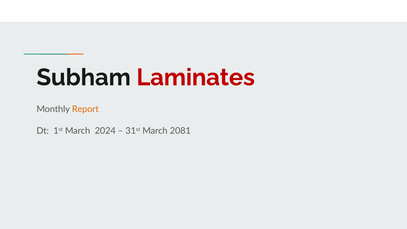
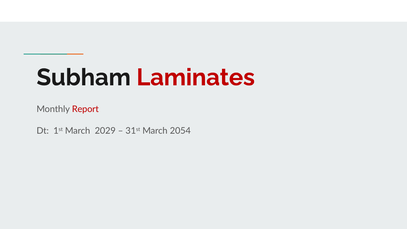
Report colour: orange -> red (85, 109)
2024: 2024 -> 2029 (105, 131)
2081: 2081 -> 2054 (180, 131)
